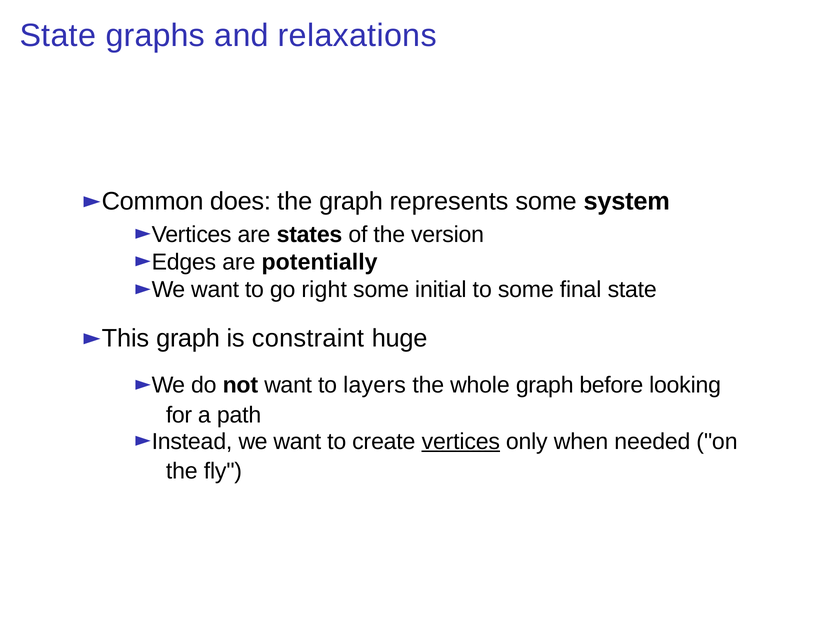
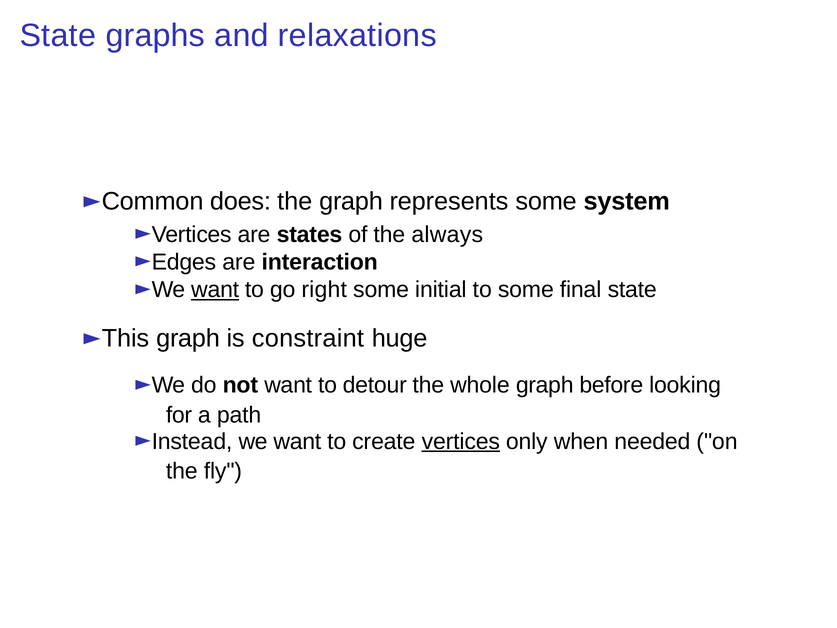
version: version -> always (447, 235)
potentially: potentially -> interaction (320, 262)
want underline: none -> present (215, 290)
layers: layers -> detour (375, 386)
